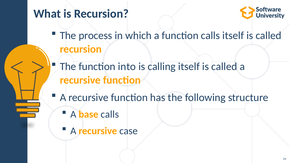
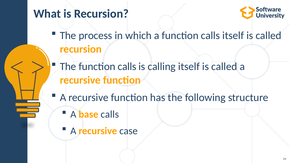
The function into: into -> calls (127, 66)
